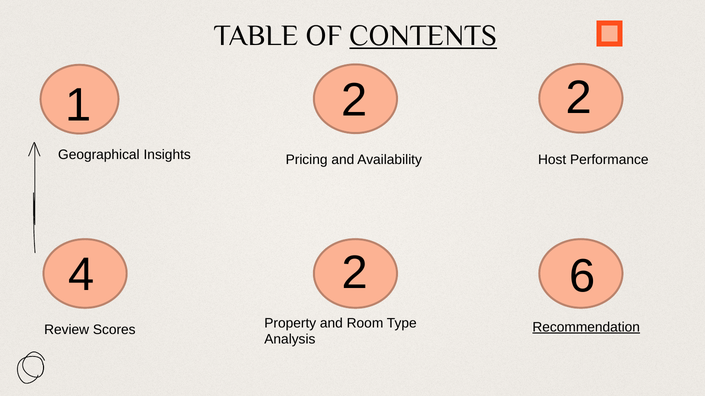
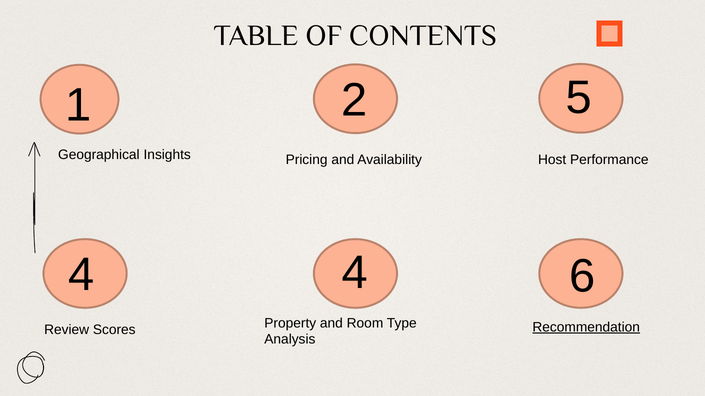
CONTENTS underline: present -> none (423, 36)
2 2: 2 -> 5 (579, 98)
4 2: 2 -> 4 (355, 273)
